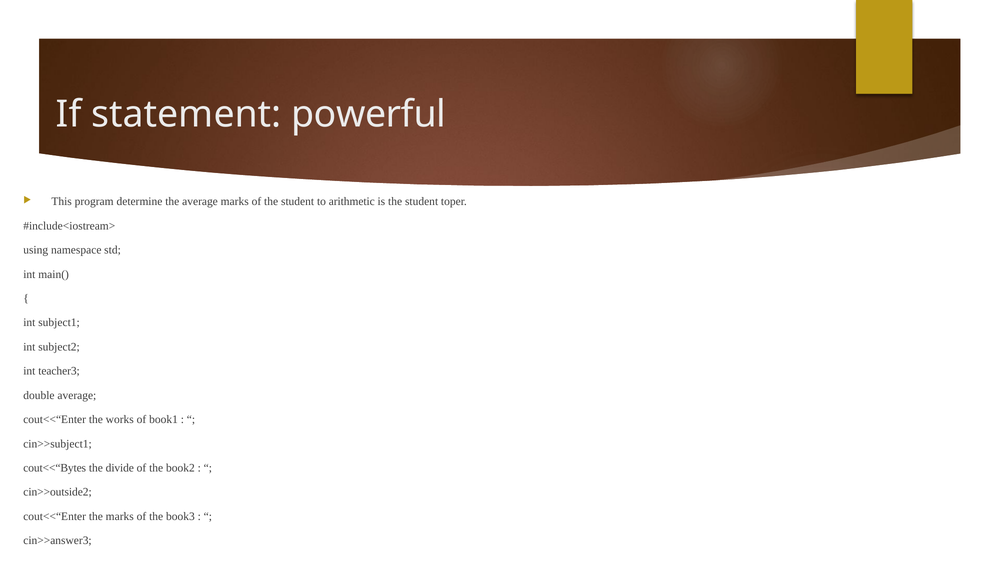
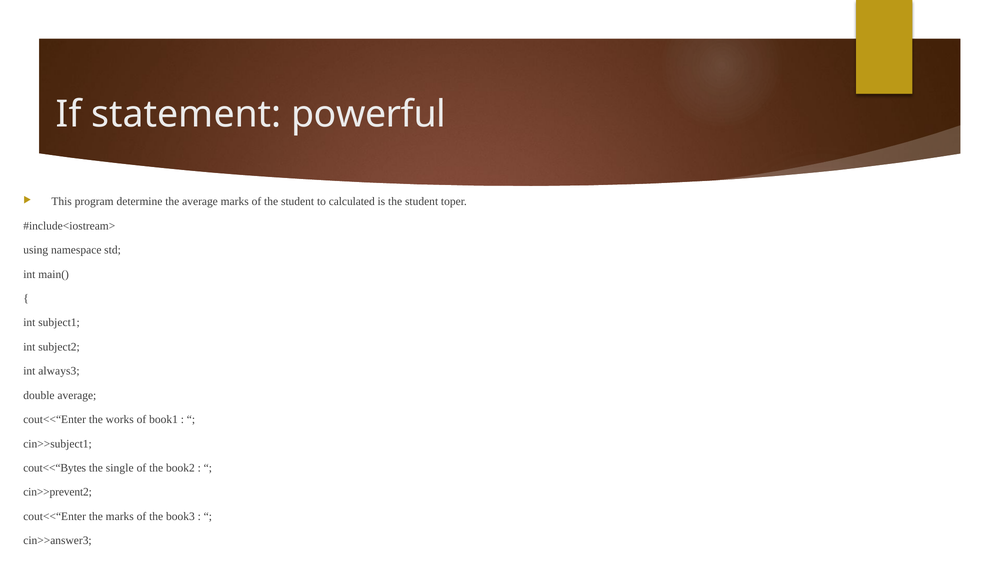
arithmetic: arithmetic -> calculated (352, 201)
teacher3: teacher3 -> always3 (59, 371)
divide: divide -> single (120, 468)
cin>>outside2: cin>>outside2 -> cin>>prevent2 (58, 492)
